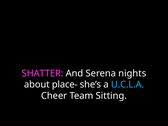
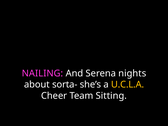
SHATTER: SHATTER -> NAILING (42, 73)
place-: place- -> sorta- (65, 85)
U.C.L.A colour: light blue -> yellow (128, 85)
